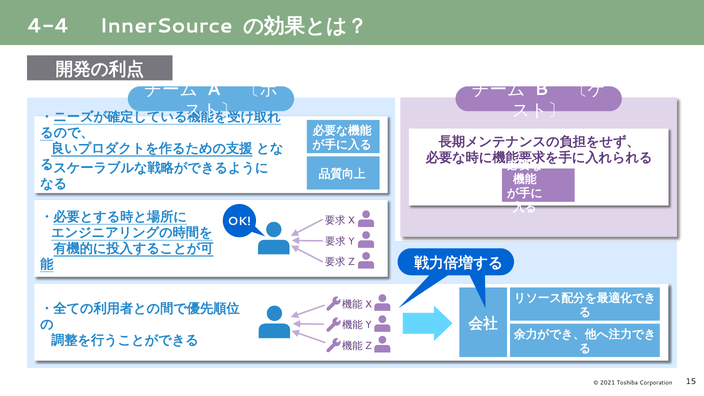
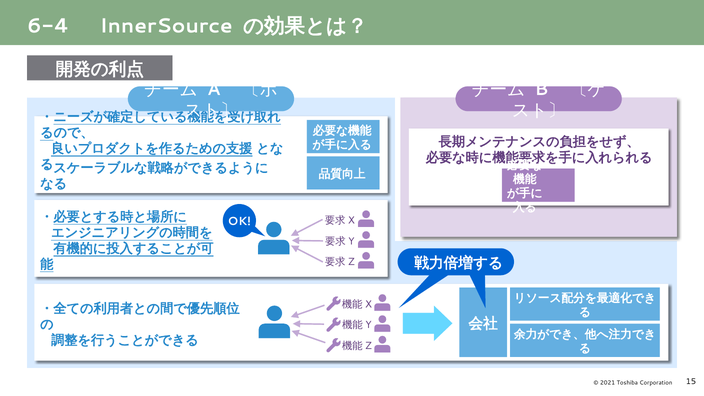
4-4: 4-4 -> 6-4 (48, 26)
